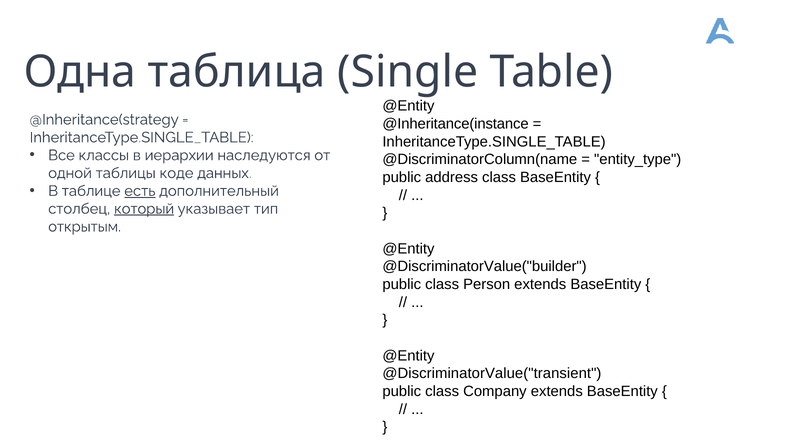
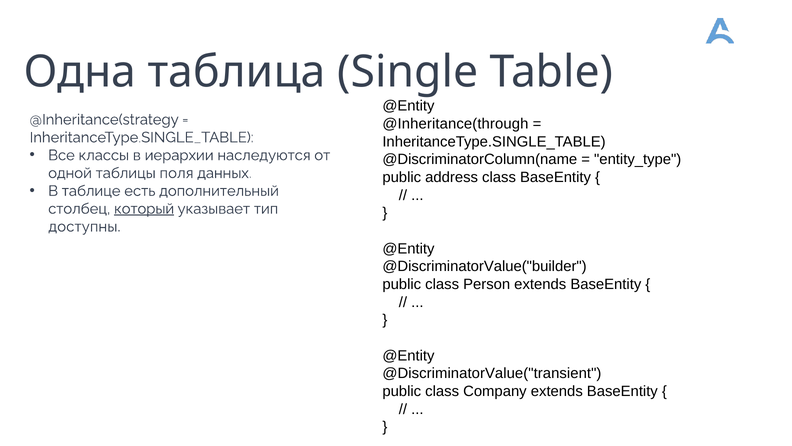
@Inheritance(instance: @Inheritance(instance -> @Inheritance(through (455, 124)
коде: коде -> поля (176, 173)
есть underline: present -> none (140, 191)
открытым: открытым -> доступны (84, 226)
